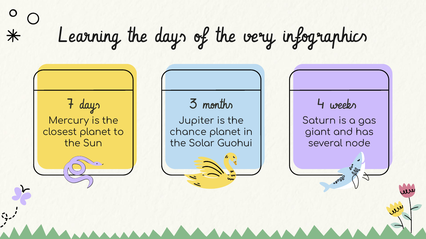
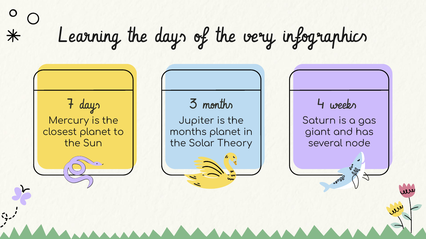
chance: chance -> months (188, 132)
Guohui: Guohui -> Theory (235, 144)
